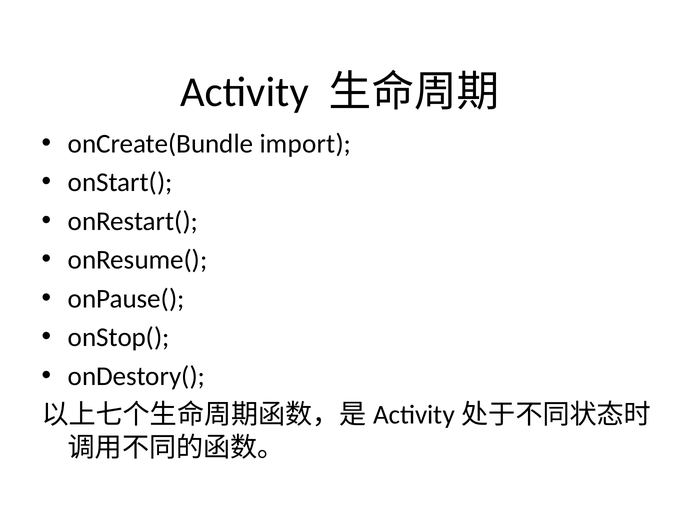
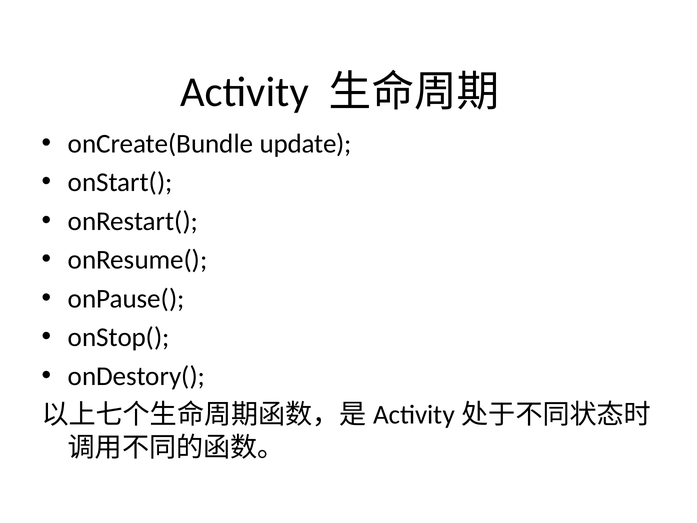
import: import -> update (306, 144)
